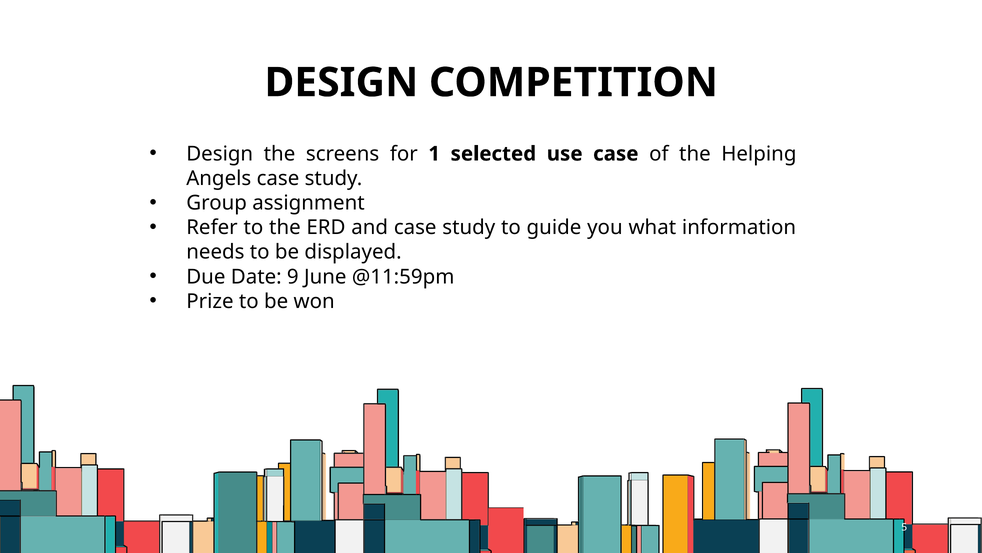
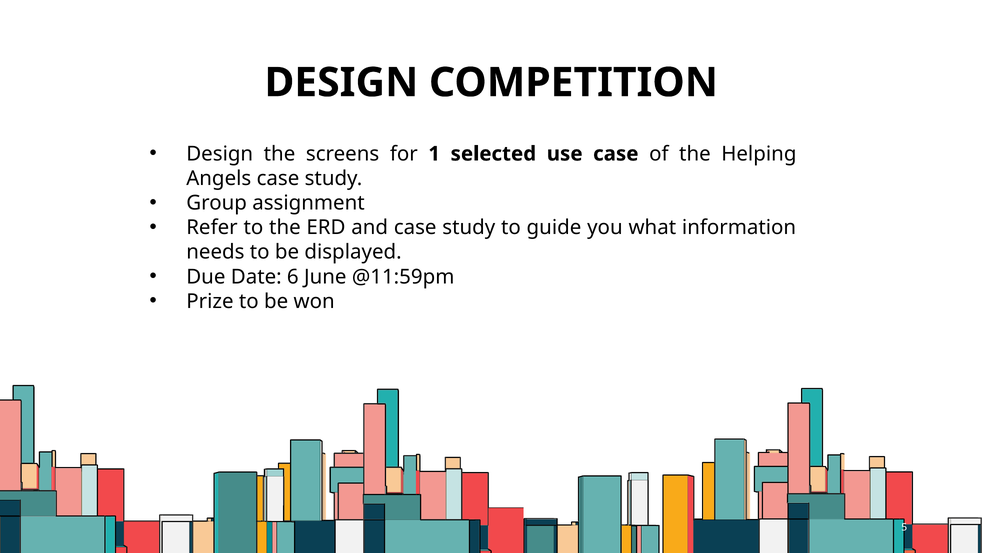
9: 9 -> 6 (293, 276)
